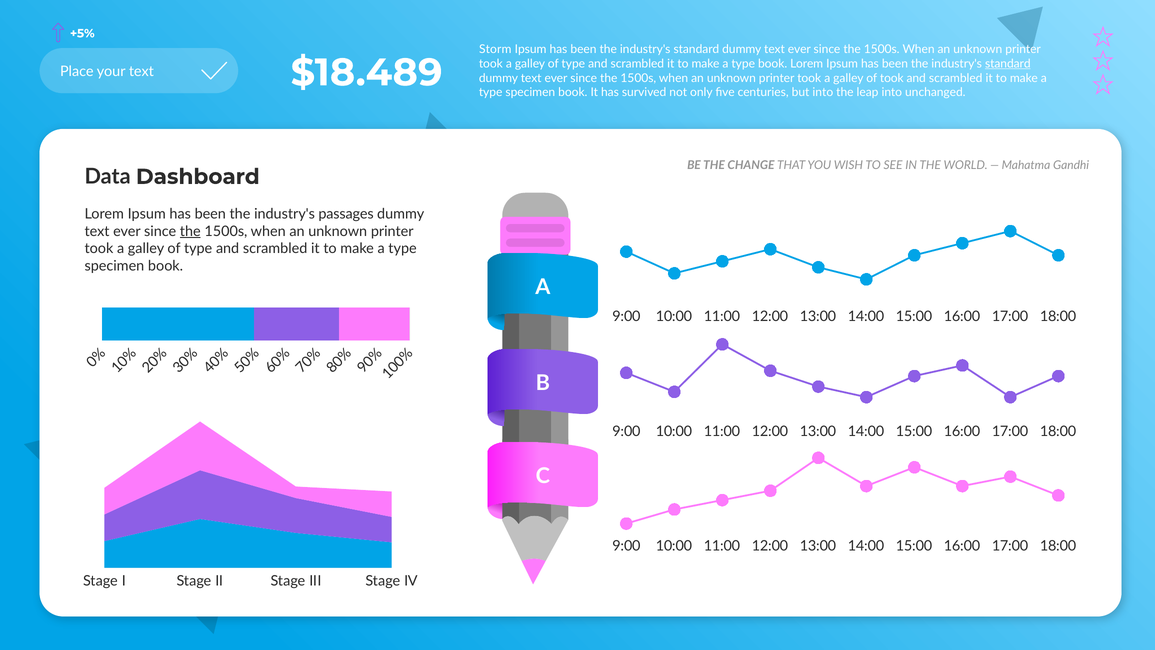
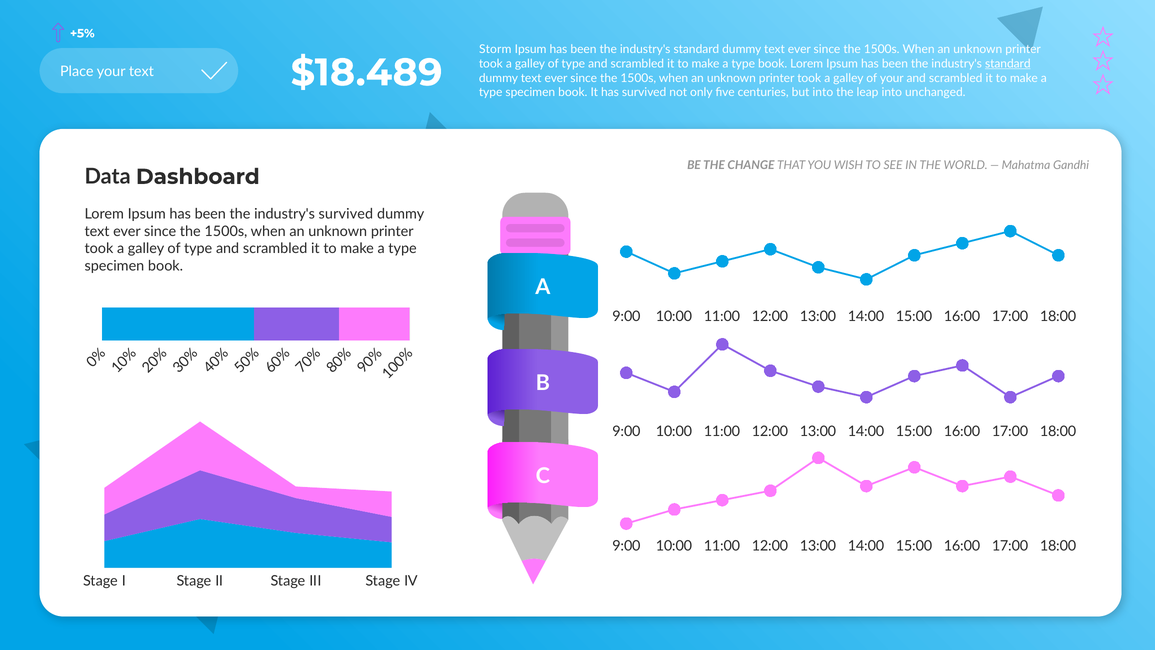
of took: took -> your (892, 78)
industry's passages: passages -> survived (346, 214)
the underline: present -> none (190, 231)
